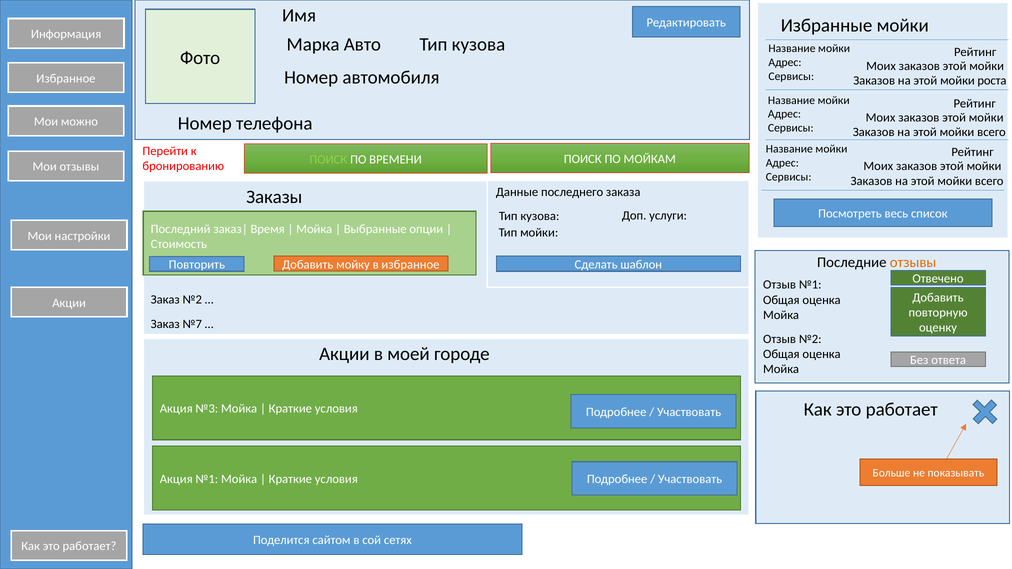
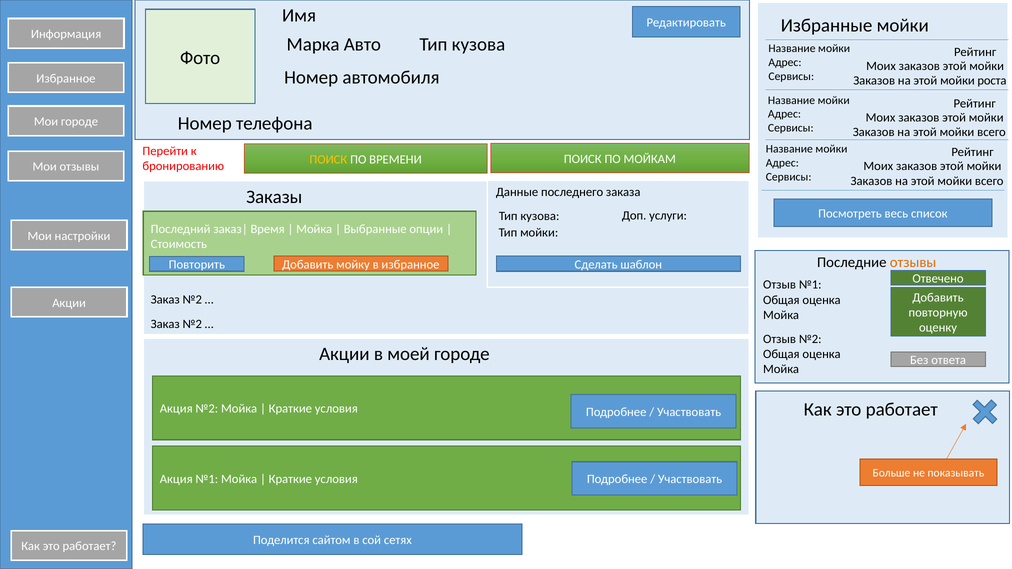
Мои можно: можно -> городе (80, 122)
ПОИСК colour: light green -> yellow (328, 160)
№7: №7 -> №2 (192, 324)
Акция №3: №3 -> №2 (207, 409)
